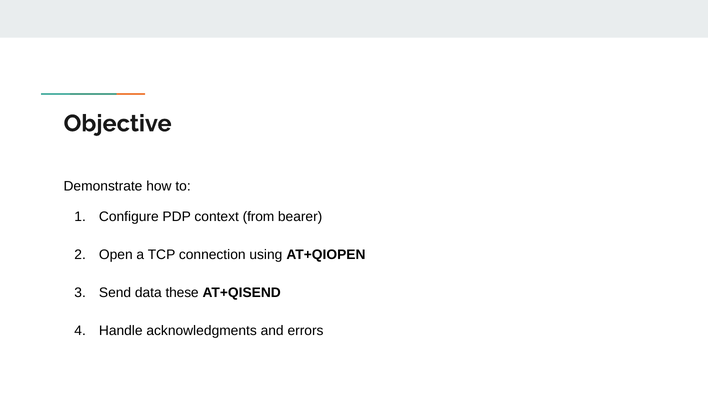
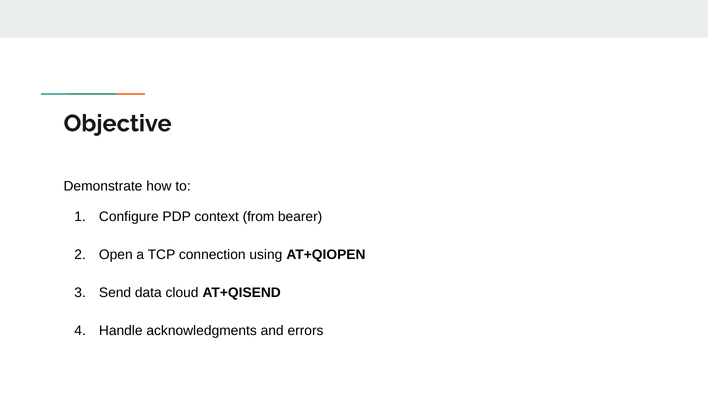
these: these -> cloud (182, 293)
